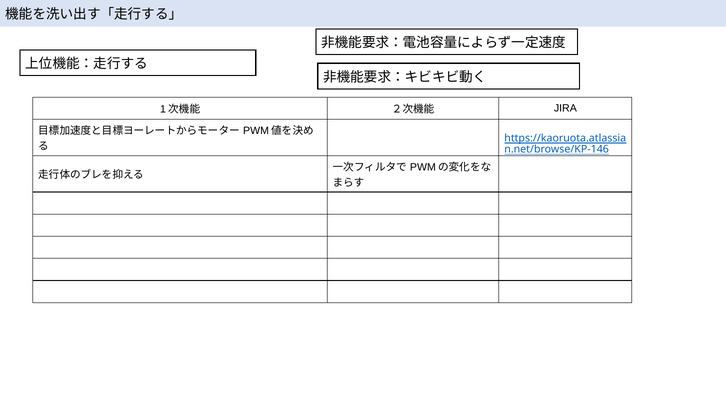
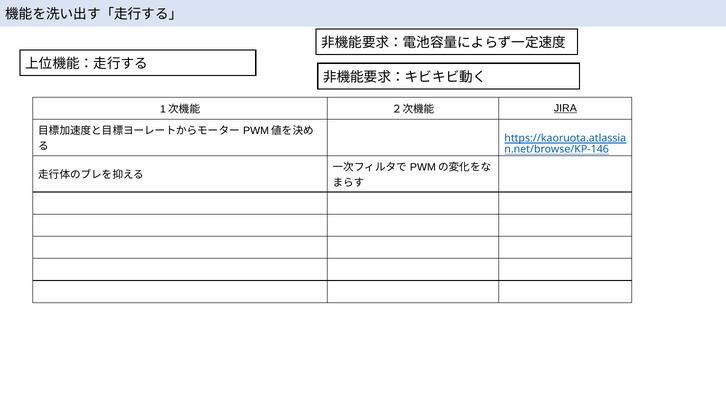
JIRA underline: none -> present (565, 108)
